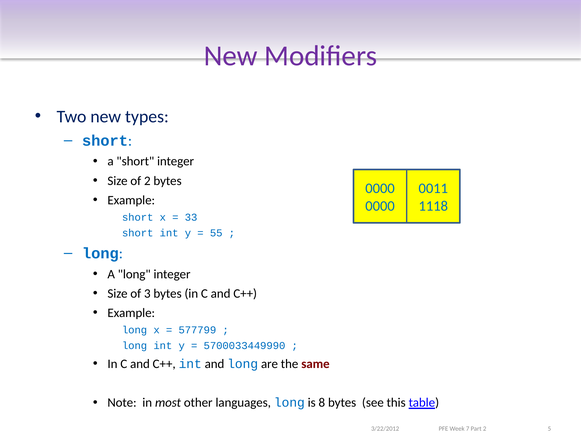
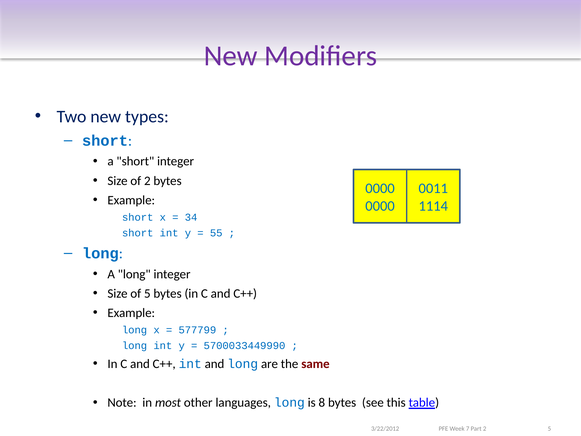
1118: 1118 -> 1114 (433, 206)
33: 33 -> 34 (191, 217)
of 3: 3 -> 5 (147, 293)
